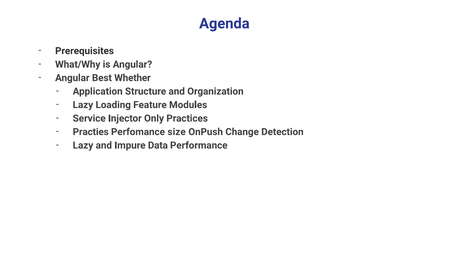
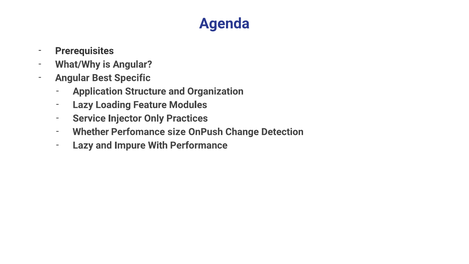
Whether: Whether -> Specific (132, 78)
Practies: Practies -> Whether (91, 132)
Data: Data -> With (158, 145)
